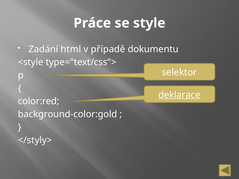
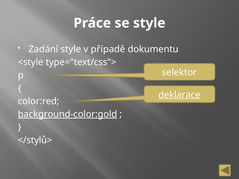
Zadání html: html -> style (71, 49)
background-color:gold underline: none -> present (68, 114)
</styly>: </styly> -> </stylů> (35, 140)
